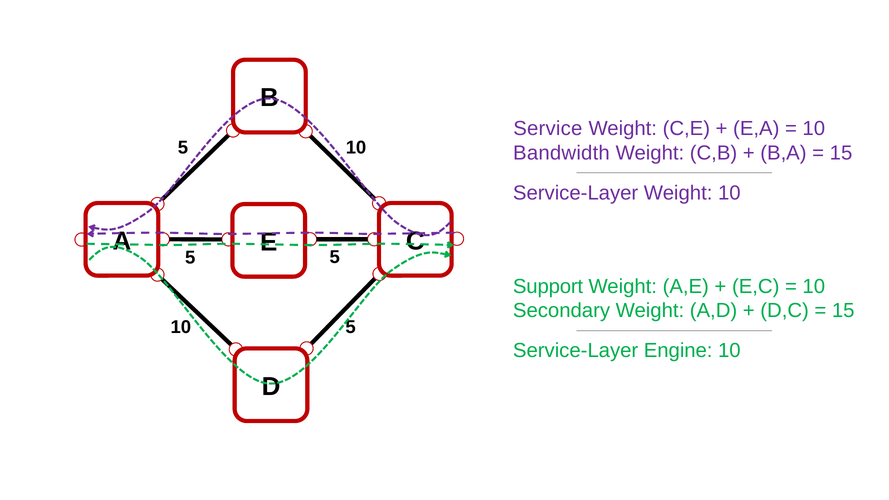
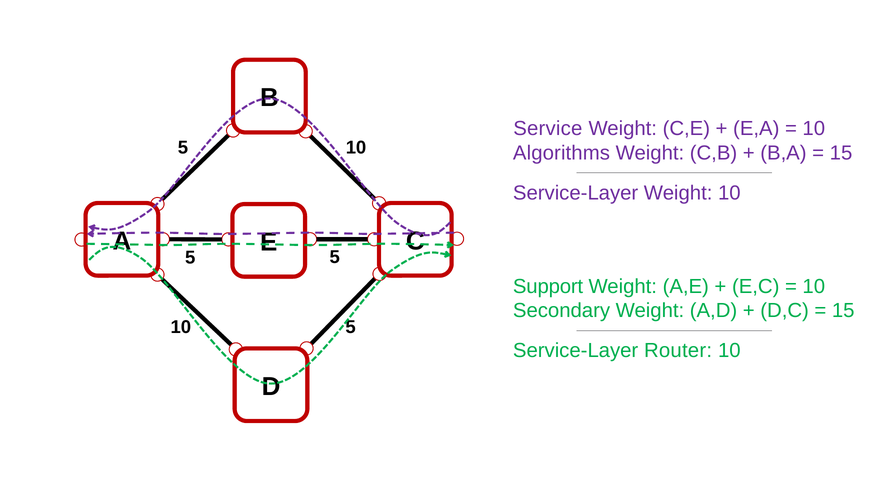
Bandwidth: Bandwidth -> Algorithms (562, 153)
Engine: Engine -> Router (678, 351)
